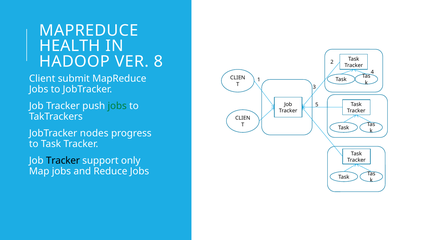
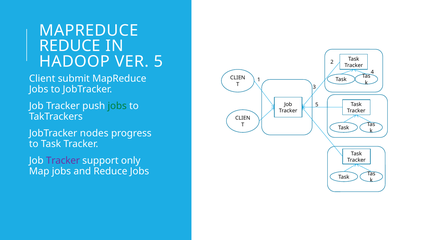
HEALTH: HEALTH -> REDUCE (70, 46)
VER 8: 8 -> 5 (158, 61)
Tracker colour: black -> purple (63, 161)
